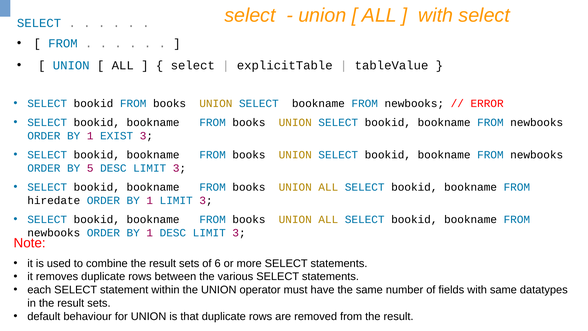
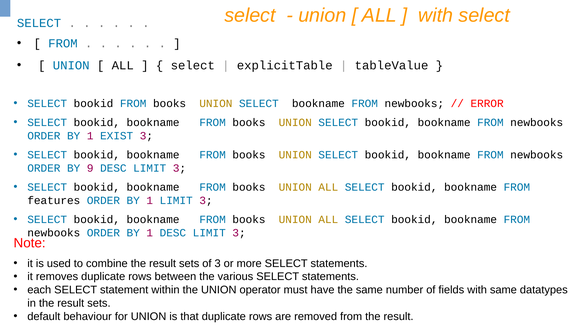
5: 5 -> 9 (90, 168)
hiredate: hiredate -> features (54, 200)
of 6: 6 -> 3 (218, 263)
